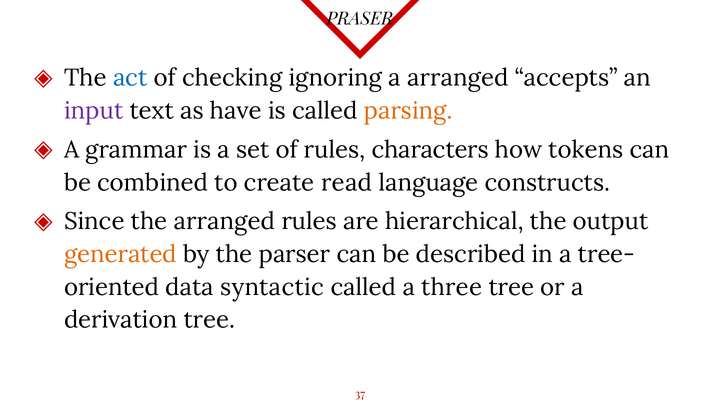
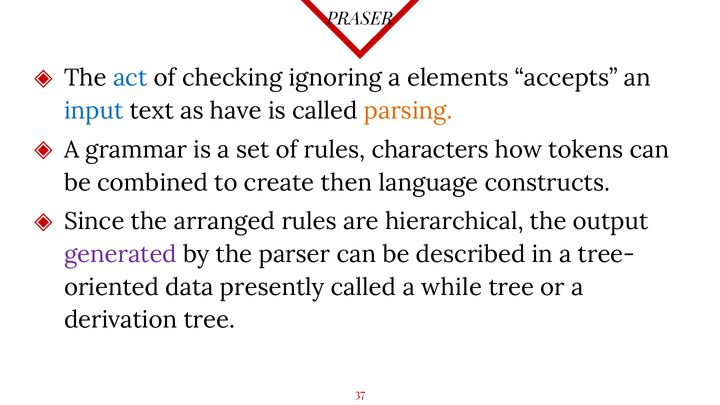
a arranged: arranged -> elements (458, 78)
input colour: purple -> blue (94, 111)
read: read -> then (347, 183)
generated colour: orange -> purple (120, 254)
syntactic: syntactic -> presently (272, 287)
three: three -> while (452, 287)
